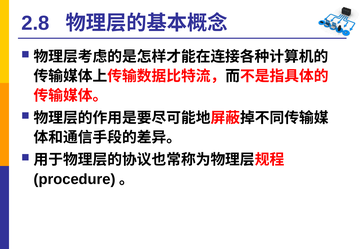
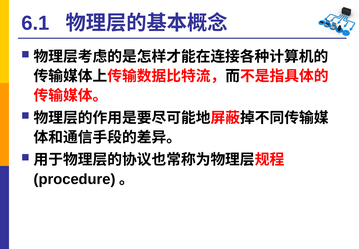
2.8: 2.8 -> 6.1 (35, 23)
